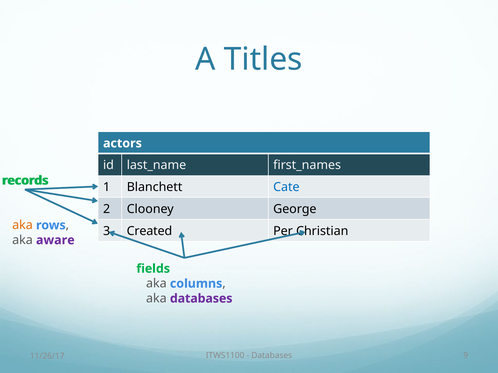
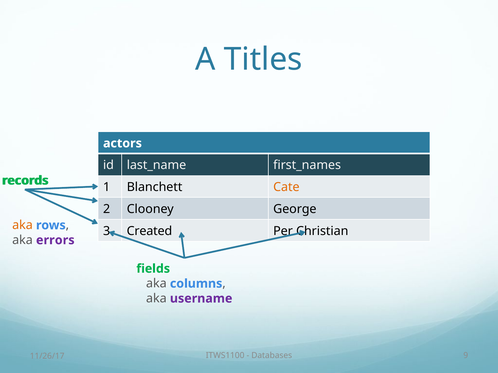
Cate colour: blue -> orange (286, 187)
aware: aware -> errors (55, 240)
aka databases: databases -> username (201, 299)
